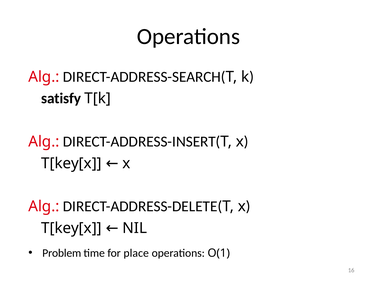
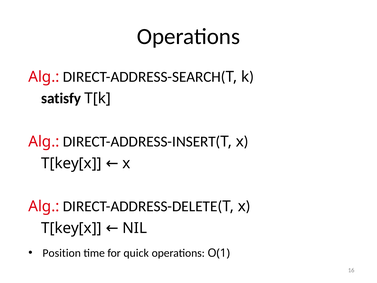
Problem: Problem -> Position (62, 253)
place: place -> quick (136, 253)
